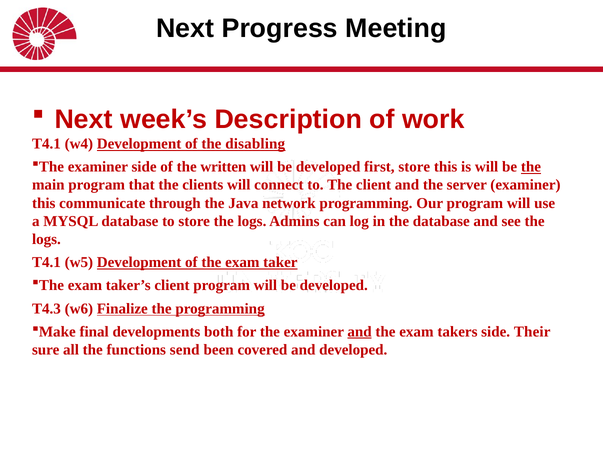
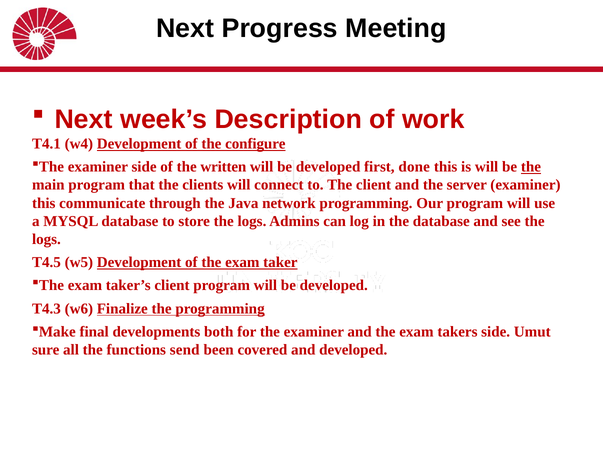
disabling: disabling -> configure (255, 144)
first store: store -> done (414, 167)
T4.1: T4.1 -> T4.5 (46, 262)
and underline: present -> none (360, 332)
Their: Their -> Umut (532, 332)
